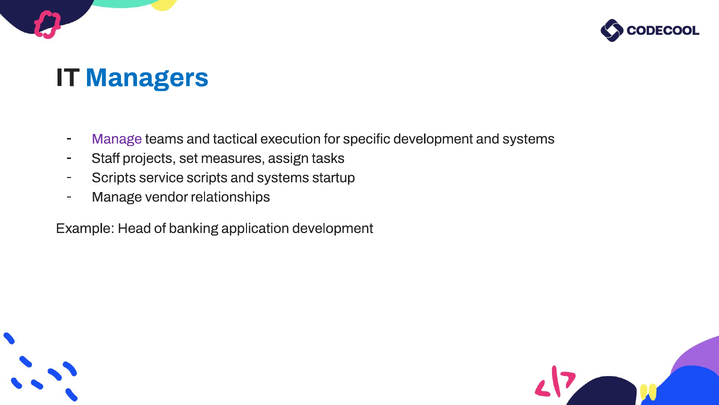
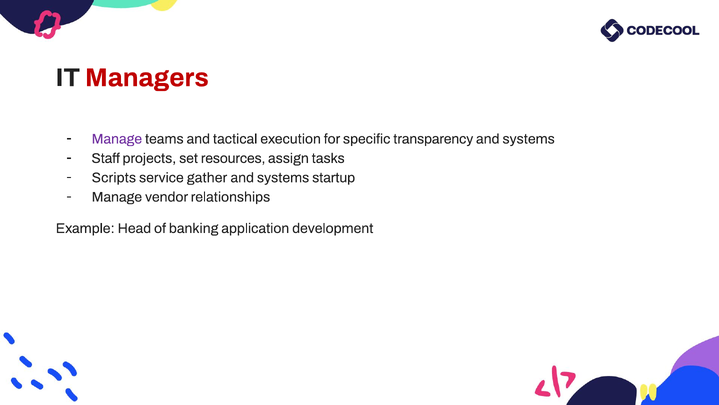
Managers colour: blue -> red (147, 78)
specific development: development -> transparency (433, 139)
measures: measures -> resources (233, 158)
service scripts: scripts -> gather (207, 177)
